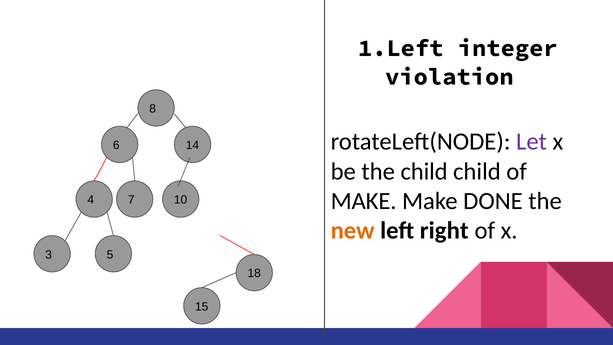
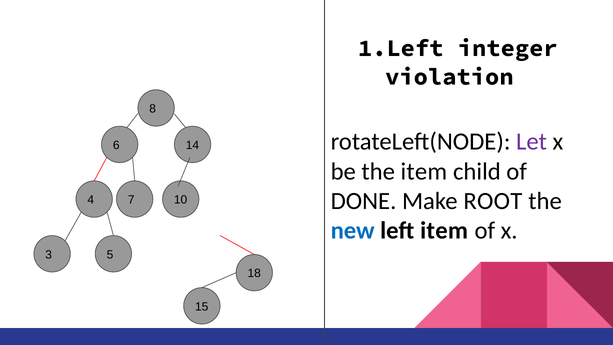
the child: child -> item (424, 171)
MAKE: MAKE -> DONE (364, 201)
DONE: DONE -> ROOT (493, 201)
new colour: orange -> blue (353, 231)
left right: right -> item (444, 231)
